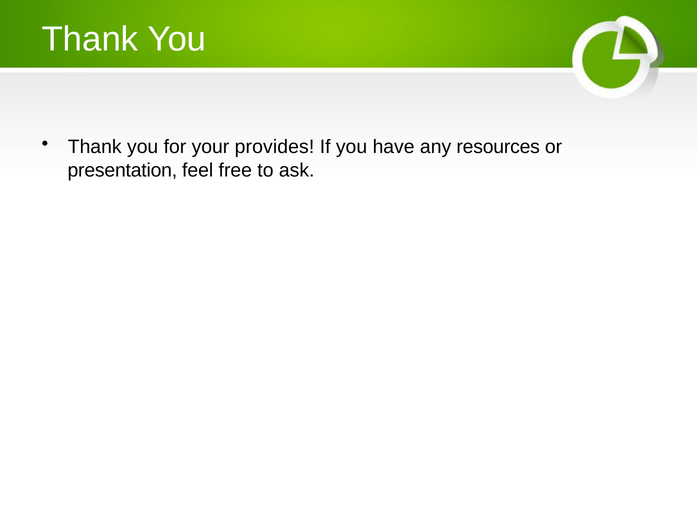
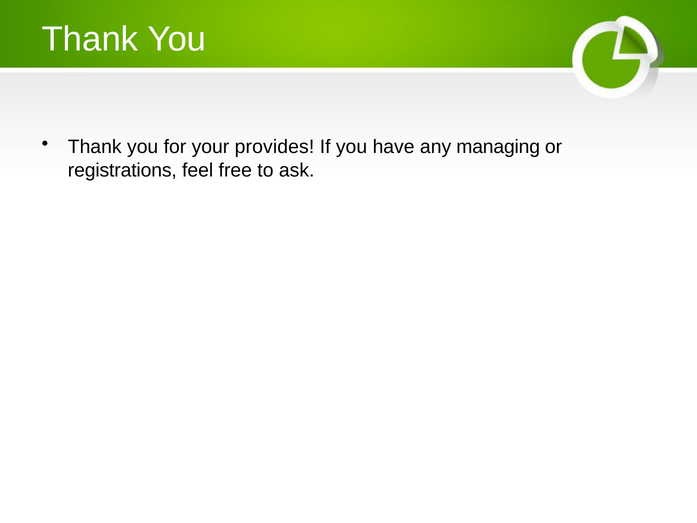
resources: resources -> managing (498, 147)
presentation: presentation -> registrations (122, 170)
